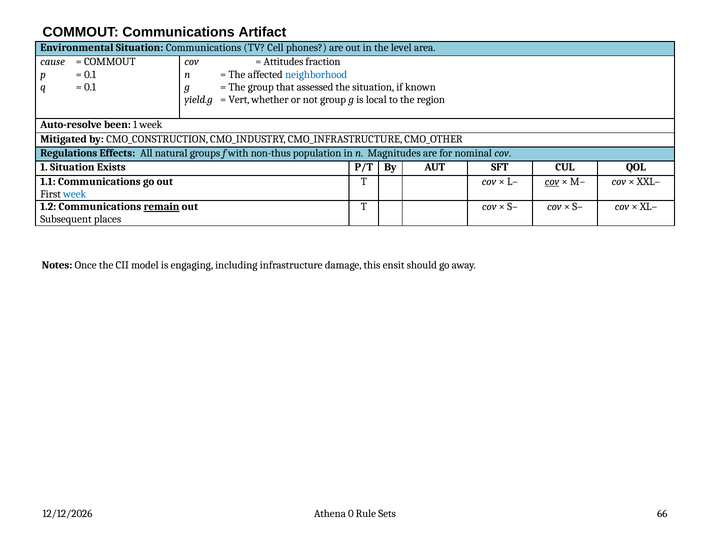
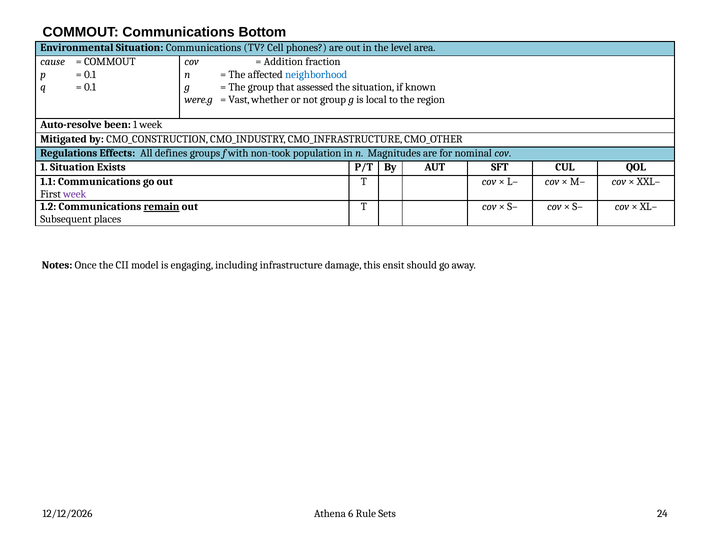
Artifact: Artifact -> Bottom (262, 32)
Attitudes: Attitudes -> Addition (283, 62)
yield.g: yield.g -> were.g (199, 100)
Vert: Vert -> Vast (239, 100)
natural: natural -> defines (171, 153)
non-thus: non-thus -> non-took (271, 153)
cov underline: present -> none (552, 181)
week colour: blue -> purple (75, 194)
0: 0 -> 6 (351, 513)
66: 66 -> 24 (662, 513)
